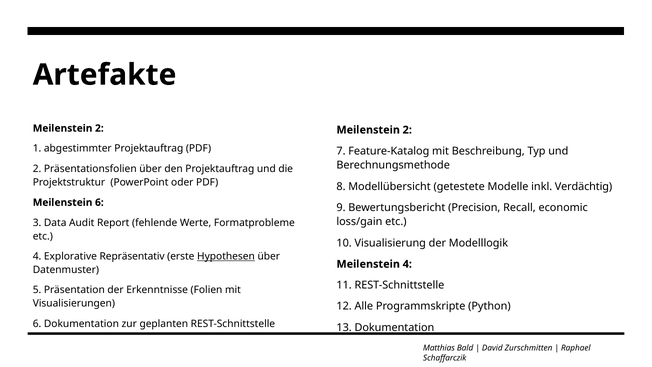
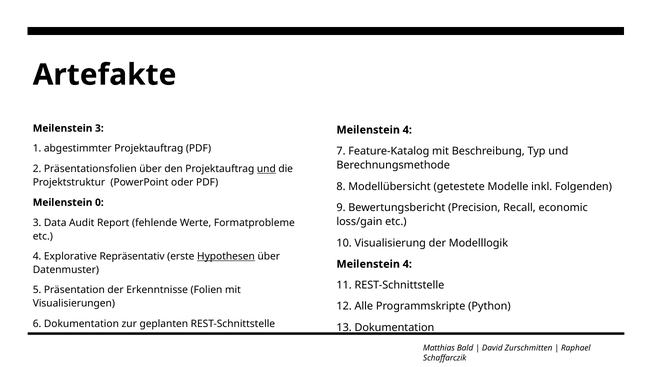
2: 2 -> 3 (99, 128)
2: 2 -> 4 (407, 130)
und underline: none -> present (266, 169)
Verdächtig: Verdächtig -> Folgenden (583, 186)
Meilenstein 6: 6 -> 0 (99, 202)
